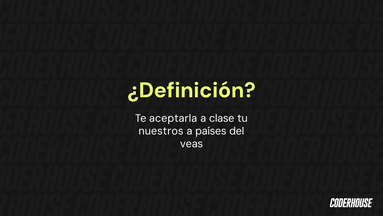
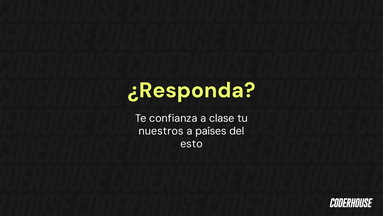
¿Definición: ¿Definición -> ¿Responda (191, 90)
aceptarla: aceptarla -> confianza (173, 118)
veas: veas -> esto (191, 144)
